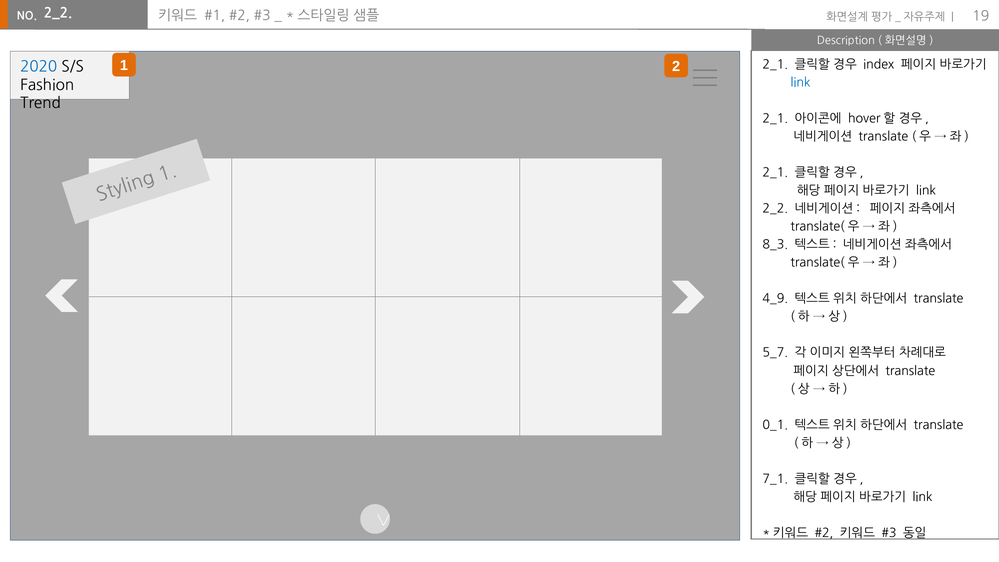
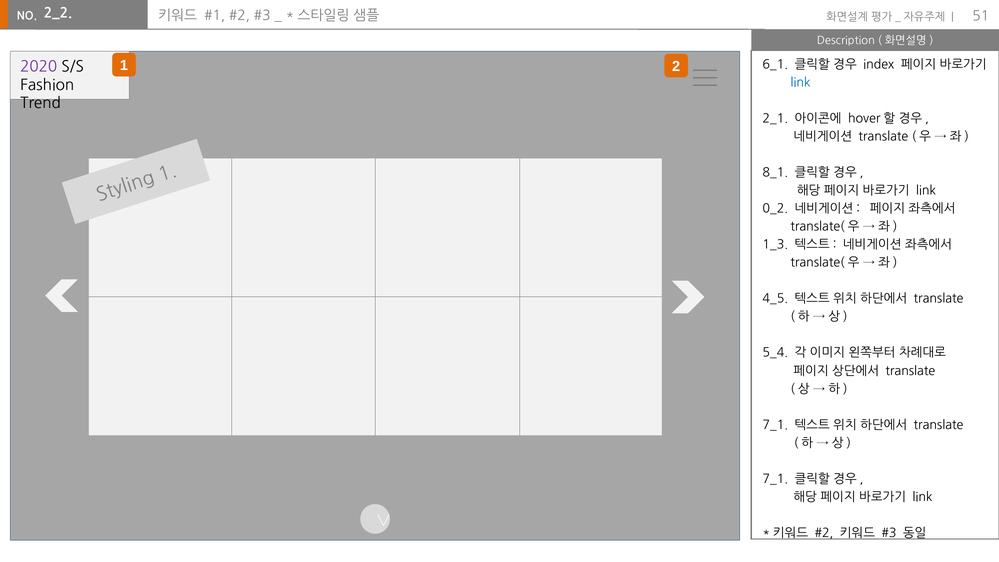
19: 19 -> 51 (981, 16)
2_1: 2_1 -> 6_1 (775, 65)
2020 colour: blue -> purple (39, 67)
2_1: 2_1 -> 8_1 (775, 173)
2_2: 2_2 -> 0_2 (775, 209)
8_3: 8_3 -> 1_3 (775, 245)
4_9: 4_9 -> 4_5 (775, 299)
5_7: 5_7 -> 5_4 (775, 353)
0_1: 0_1 -> 7_1 (775, 425)
